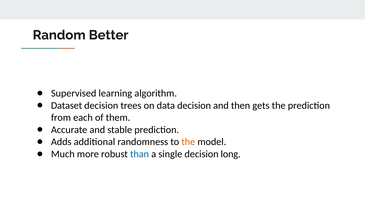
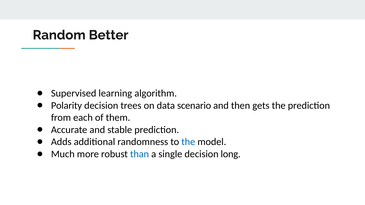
Dataset: Dataset -> Polarity (67, 106)
data decision: decision -> scenario (194, 106)
the colour: orange -> blue (188, 142)
